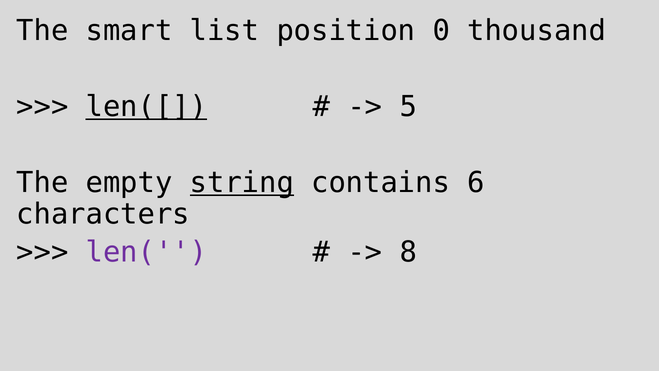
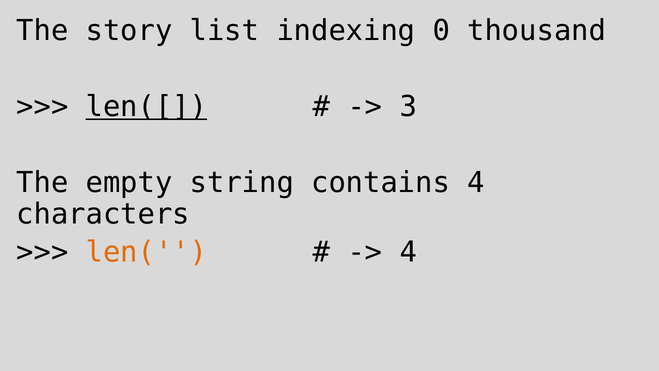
smart: smart -> story (129, 31)
position: position -> indexing (346, 31)
5: 5 -> 3 (408, 107)
string underline: present -> none (242, 183)
contains 6: 6 -> 4 (476, 183)
len( colour: purple -> orange (146, 252)
8: 8 -> 4 (408, 252)
